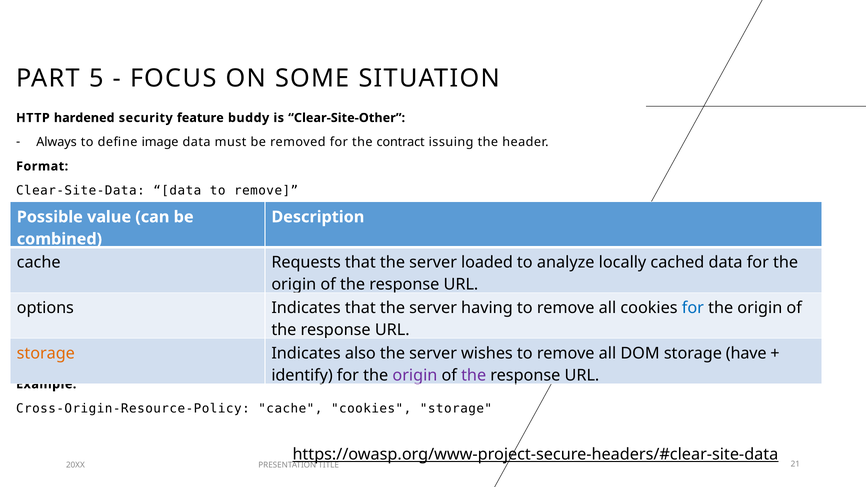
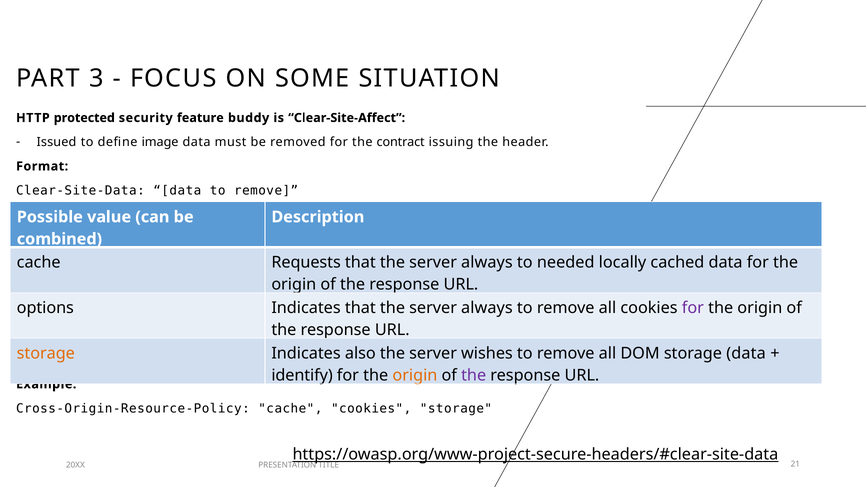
5: 5 -> 3 (96, 78)
hardened: hardened -> protected (84, 118)
Clear-Site-Other: Clear-Site-Other -> Clear-Site-Affect (347, 118)
Always: Always -> Issued (56, 142)
loaded: loaded -> always (487, 262)
analyze: analyze -> needed (566, 262)
having: having -> always (487, 308)
for colour: blue -> purple (693, 308)
storage have: have -> data (746, 353)
origin colour: purple -> orange (415, 376)
